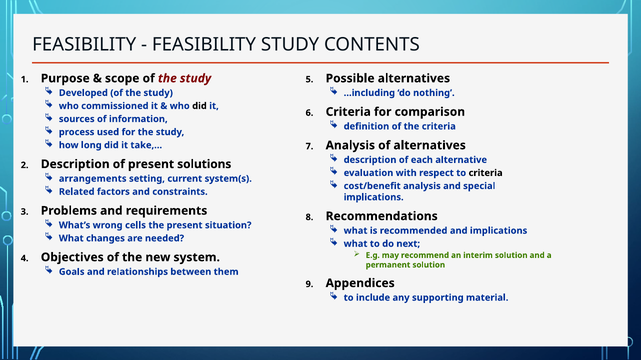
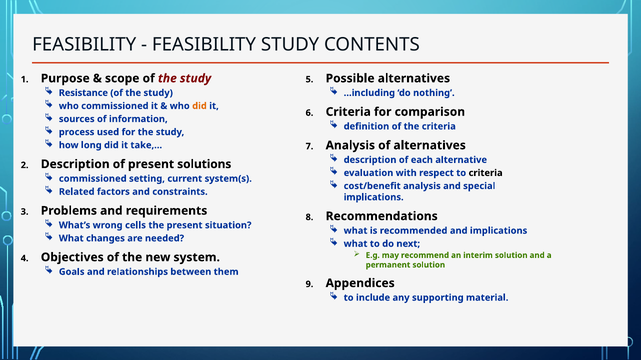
Developed: Developed -> Resistance (83, 93)
did colour: black -> orange (199, 106)
arrangements: arrangements -> commissioned (93, 179)
